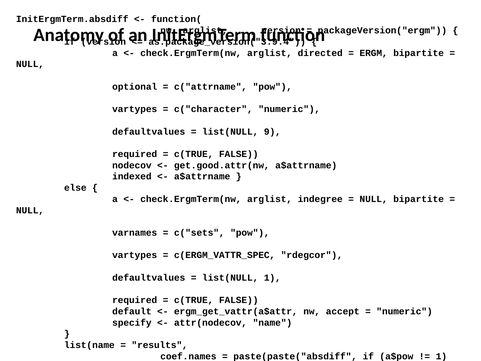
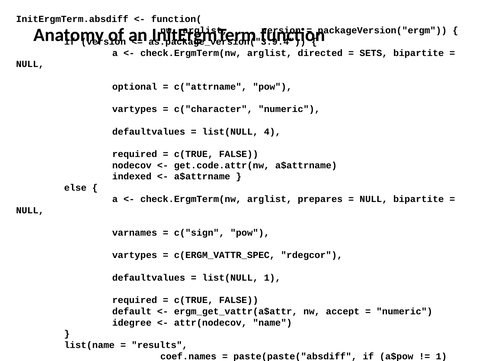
ERGM: ERGM -> SETS (374, 53)
9: 9 -> 4 (272, 131)
get.good.attr(nw: get.good.attr(nw -> get.code.attr(nw (222, 165)
indegree: indegree -> prepares (320, 199)
c("sets: c("sets -> c("sign (199, 233)
specify: specify -> idegree (132, 322)
